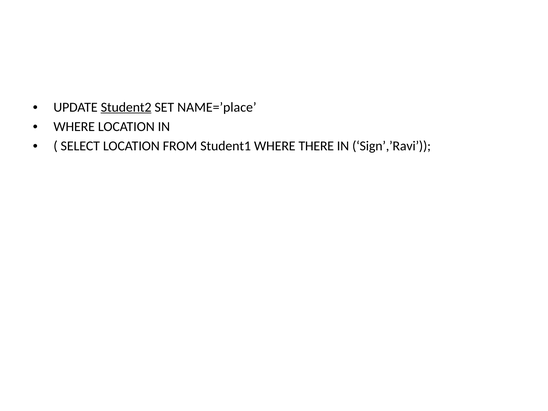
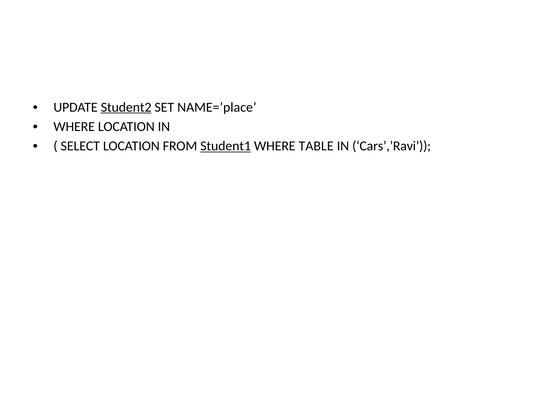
Student1 underline: none -> present (226, 146)
THERE: THERE -> TABLE (316, 146)
Sign’,’Ravi: Sign’,’Ravi -> Cars’,’Ravi (392, 146)
